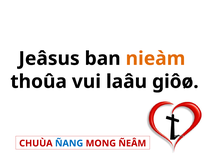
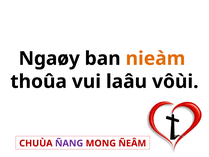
Jeâsus: Jeâsus -> Ngaøy (49, 58)
giôø: giôø -> vôùi (175, 81)
ÑANG colour: blue -> purple (69, 143)
